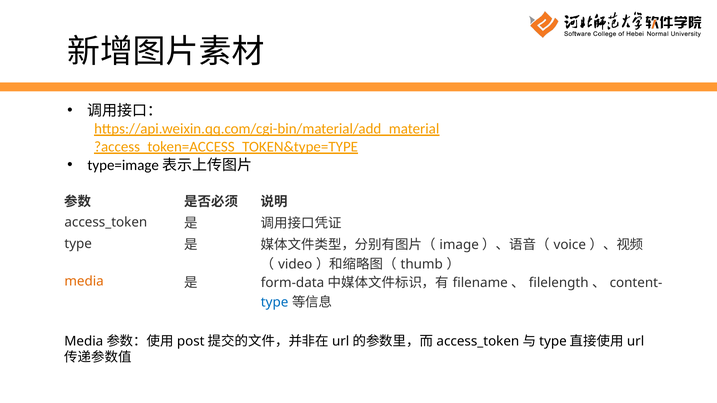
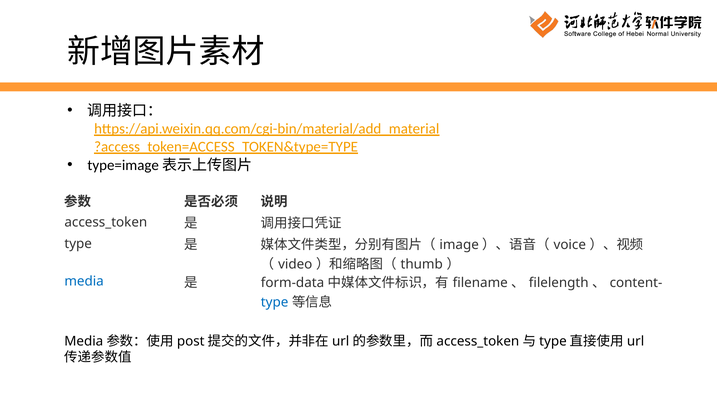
media colour: orange -> blue (84, 282)
